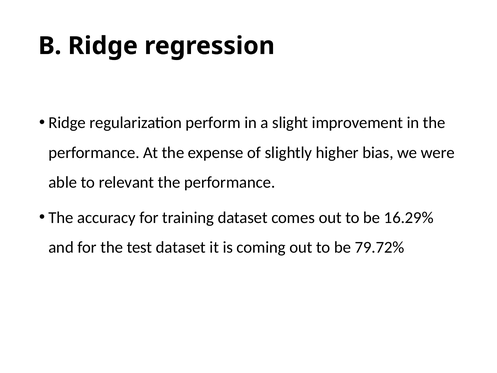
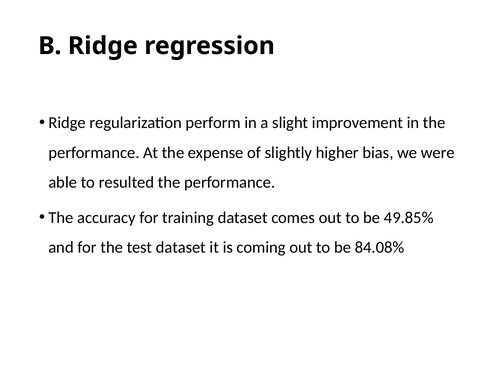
relevant: relevant -> resulted (126, 182)
16.29%: 16.29% -> 49.85% (409, 217)
79.72%: 79.72% -> 84.08% (380, 247)
